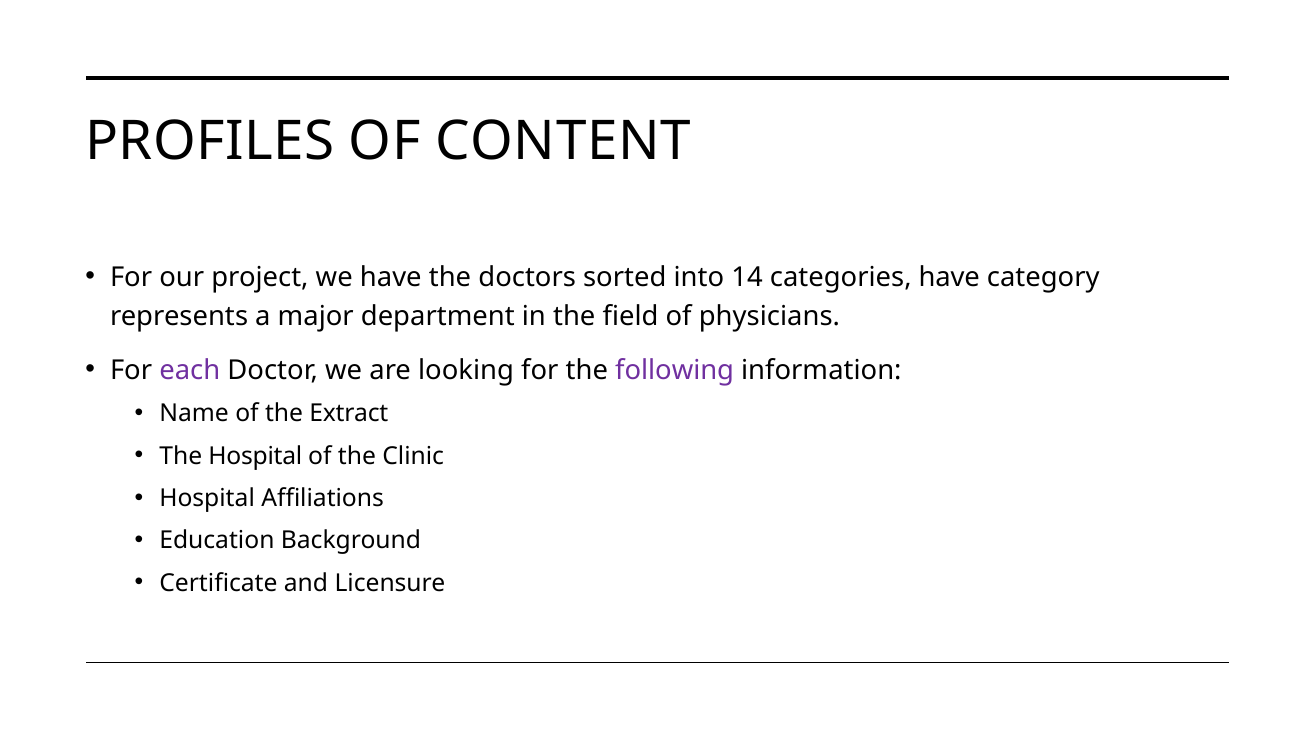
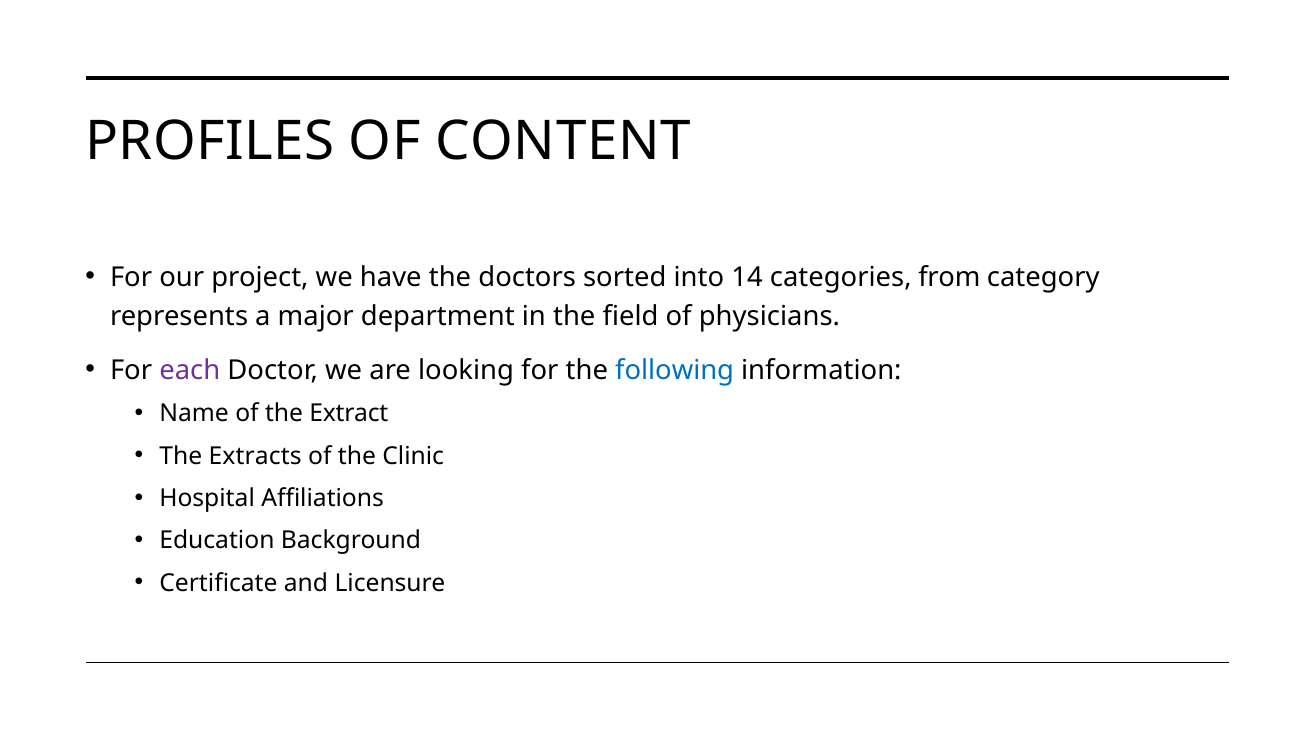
categories have: have -> from (949, 277)
following colour: purple -> blue (675, 370)
The Hospital: Hospital -> Extracts (255, 456)
